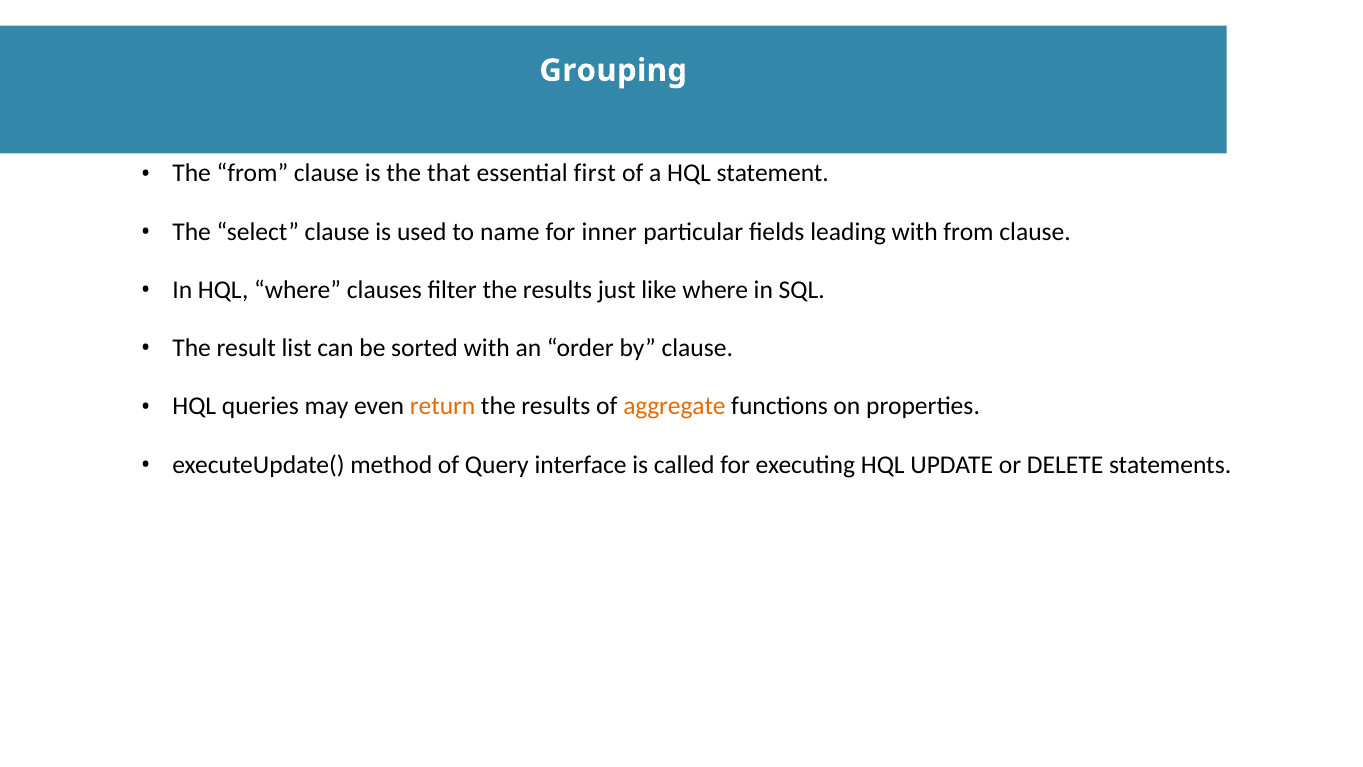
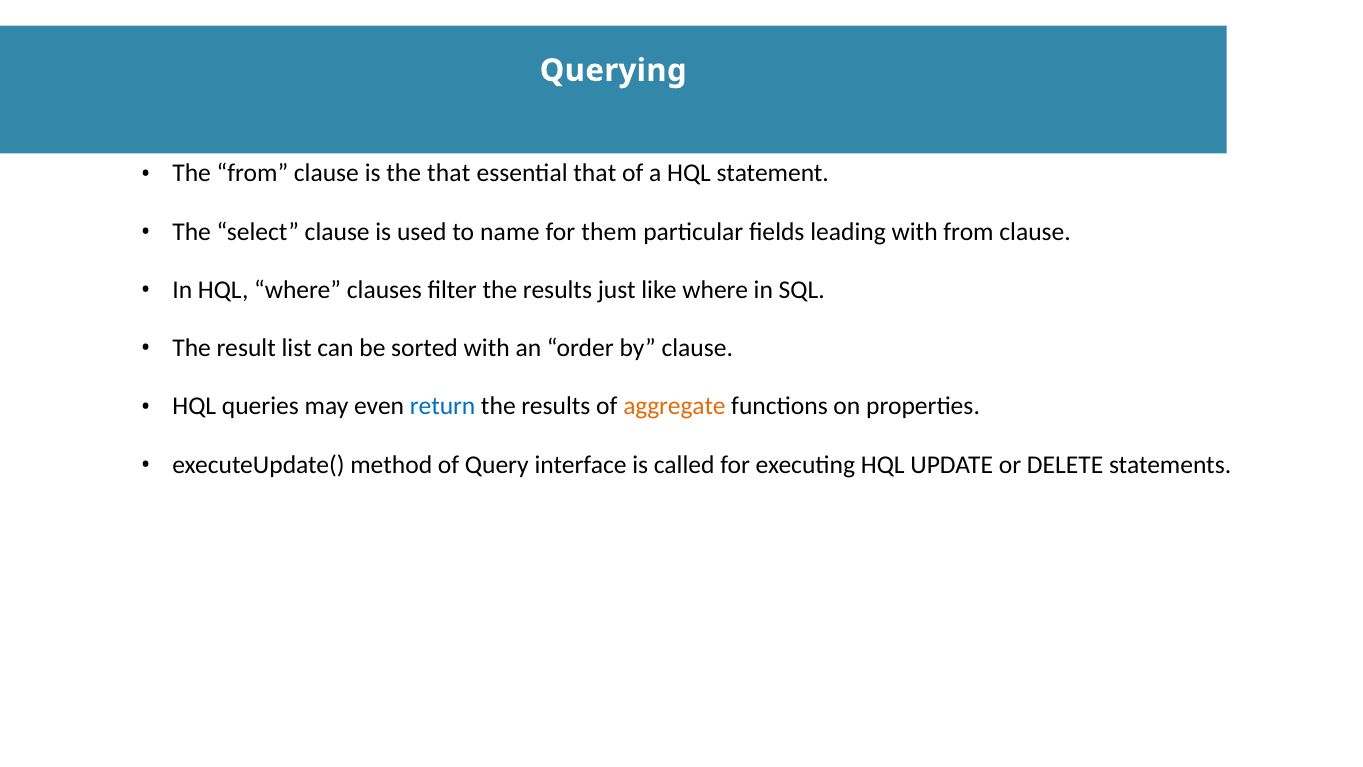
Grouping: Grouping -> Querying (613, 70)
essential first: first -> that (595, 173)
inner: inner -> them (609, 232)
return colour: orange -> blue (443, 406)
